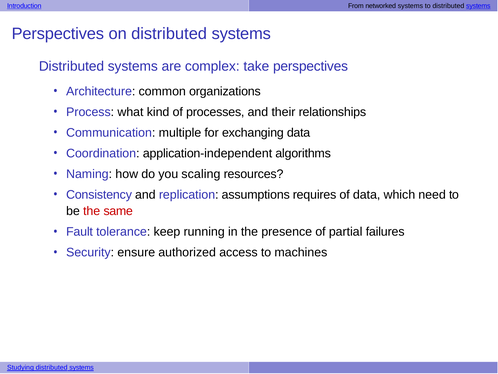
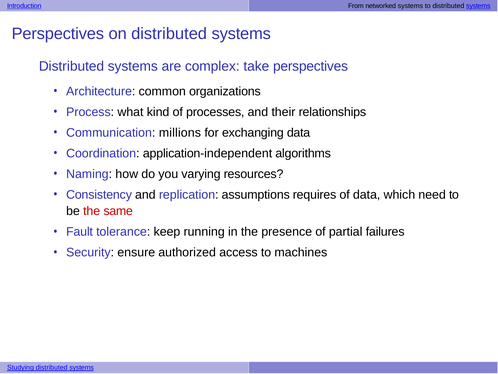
multiple: multiple -> millions (180, 133)
scaling: scaling -> varying (201, 174)
